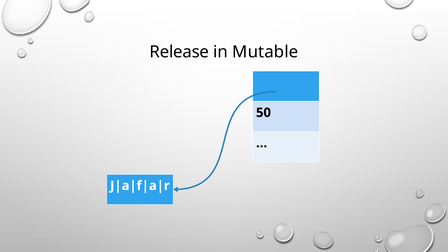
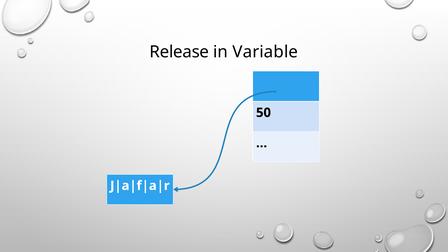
Mutable: Mutable -> Variable (265, 52)
